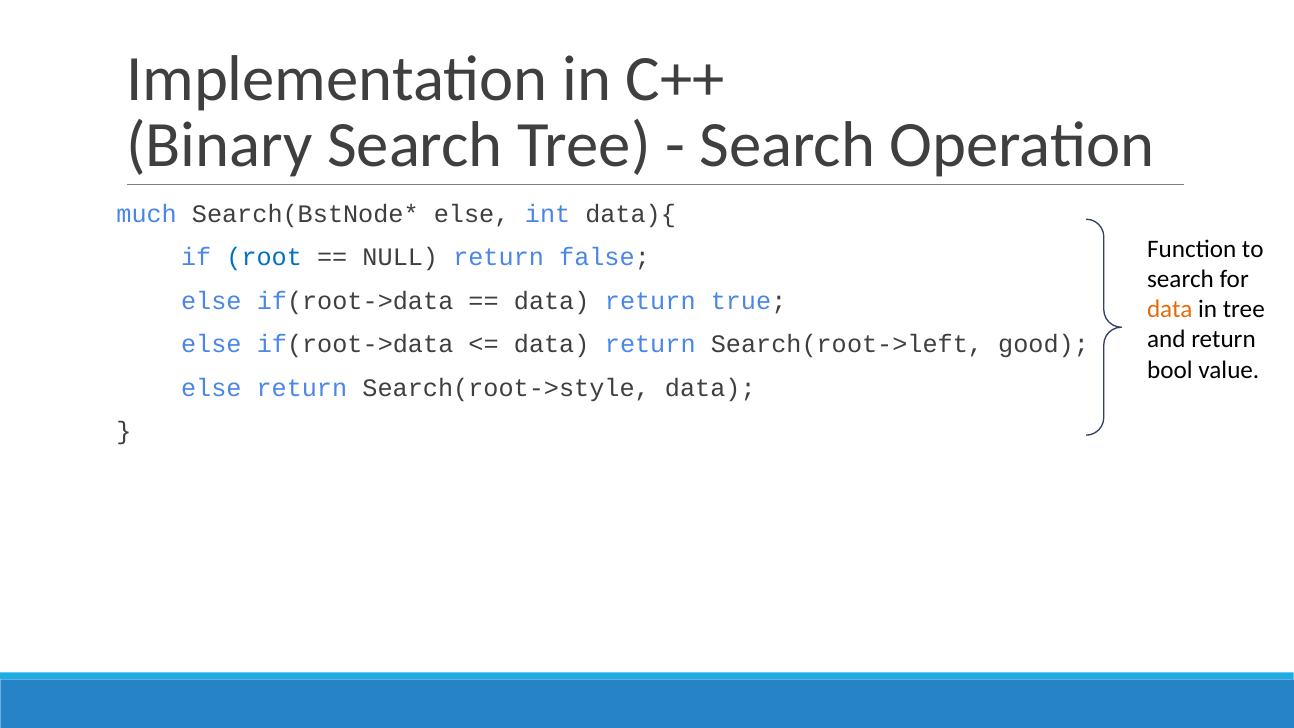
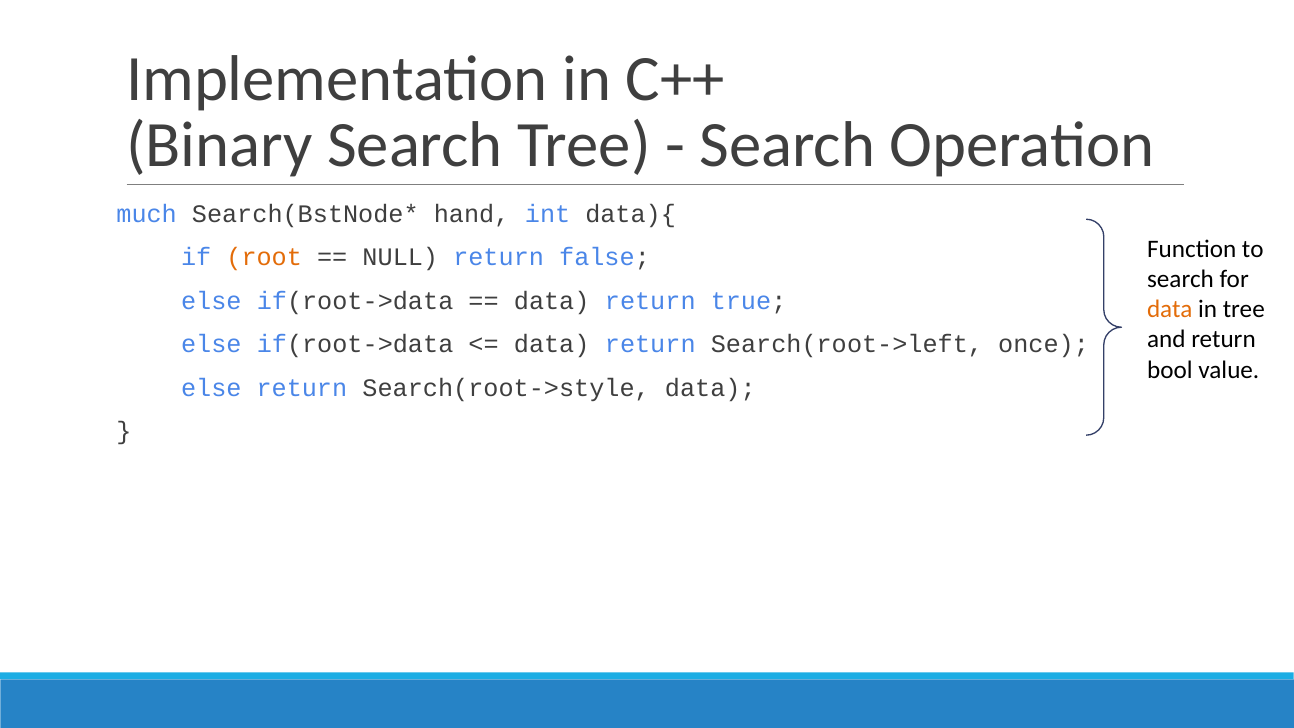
else: else -> hand (472, 214)
root colour: blue -> orange (264, 258)
good: good -> once (1044, 344)
